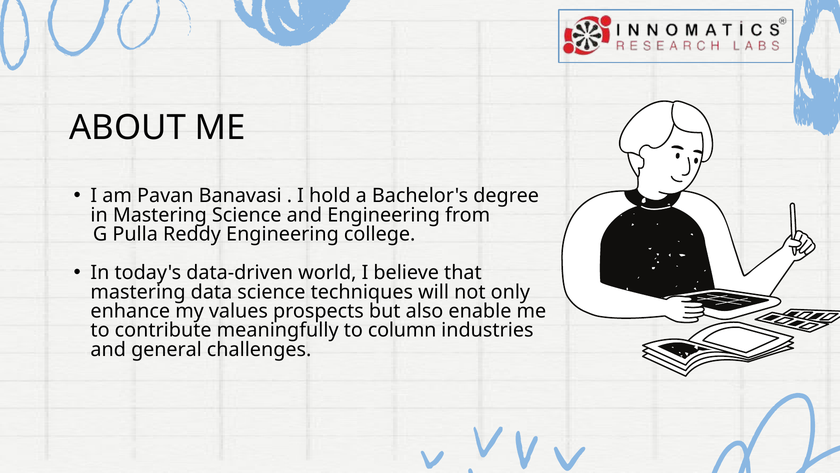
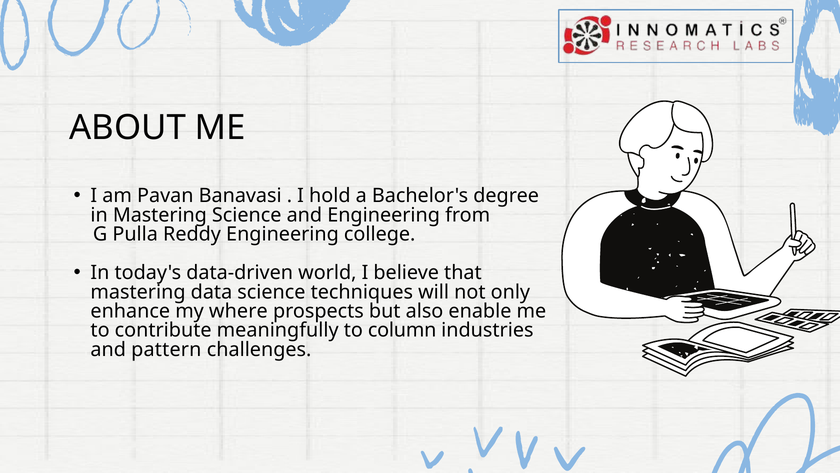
values: values -> where (238, 311)
general: general -> pattern (166, 349)
